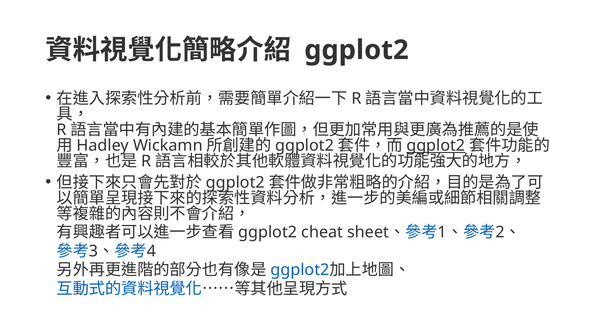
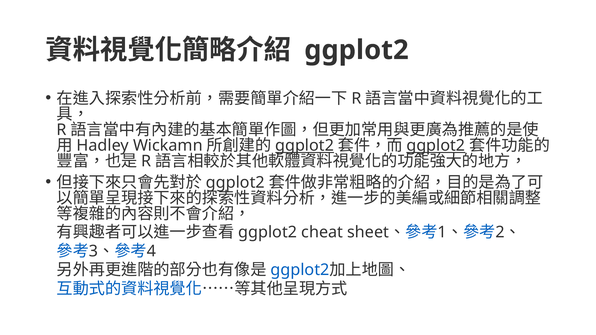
ggplot2 underline: none -> present (305, 146)
